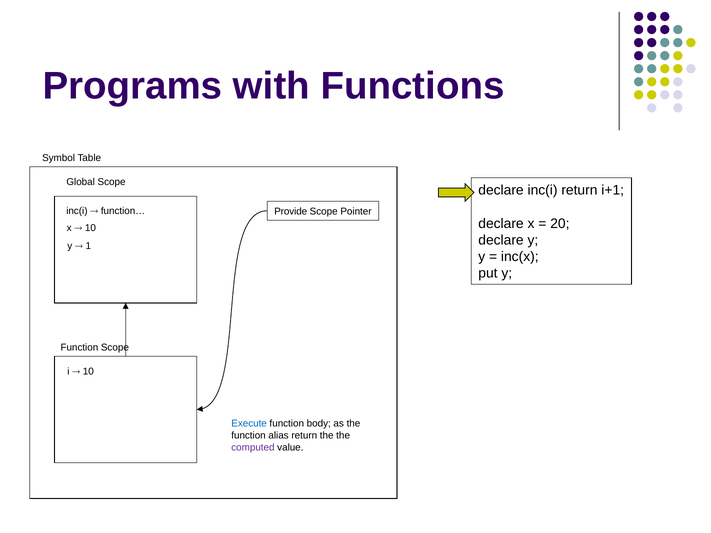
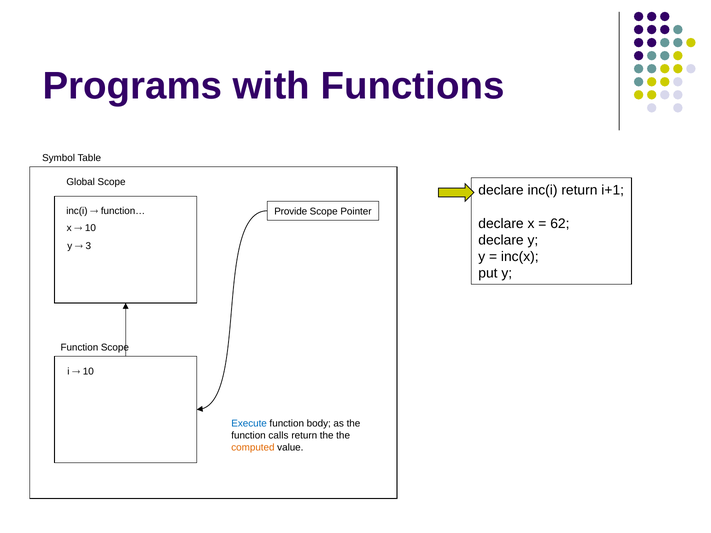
20: 20 -> 62 (560, 224)
1: 1 -> 3 (88, 246)
alias: alias -> calls (278, 436)
computed colour: purple -> orange (253, 448)
